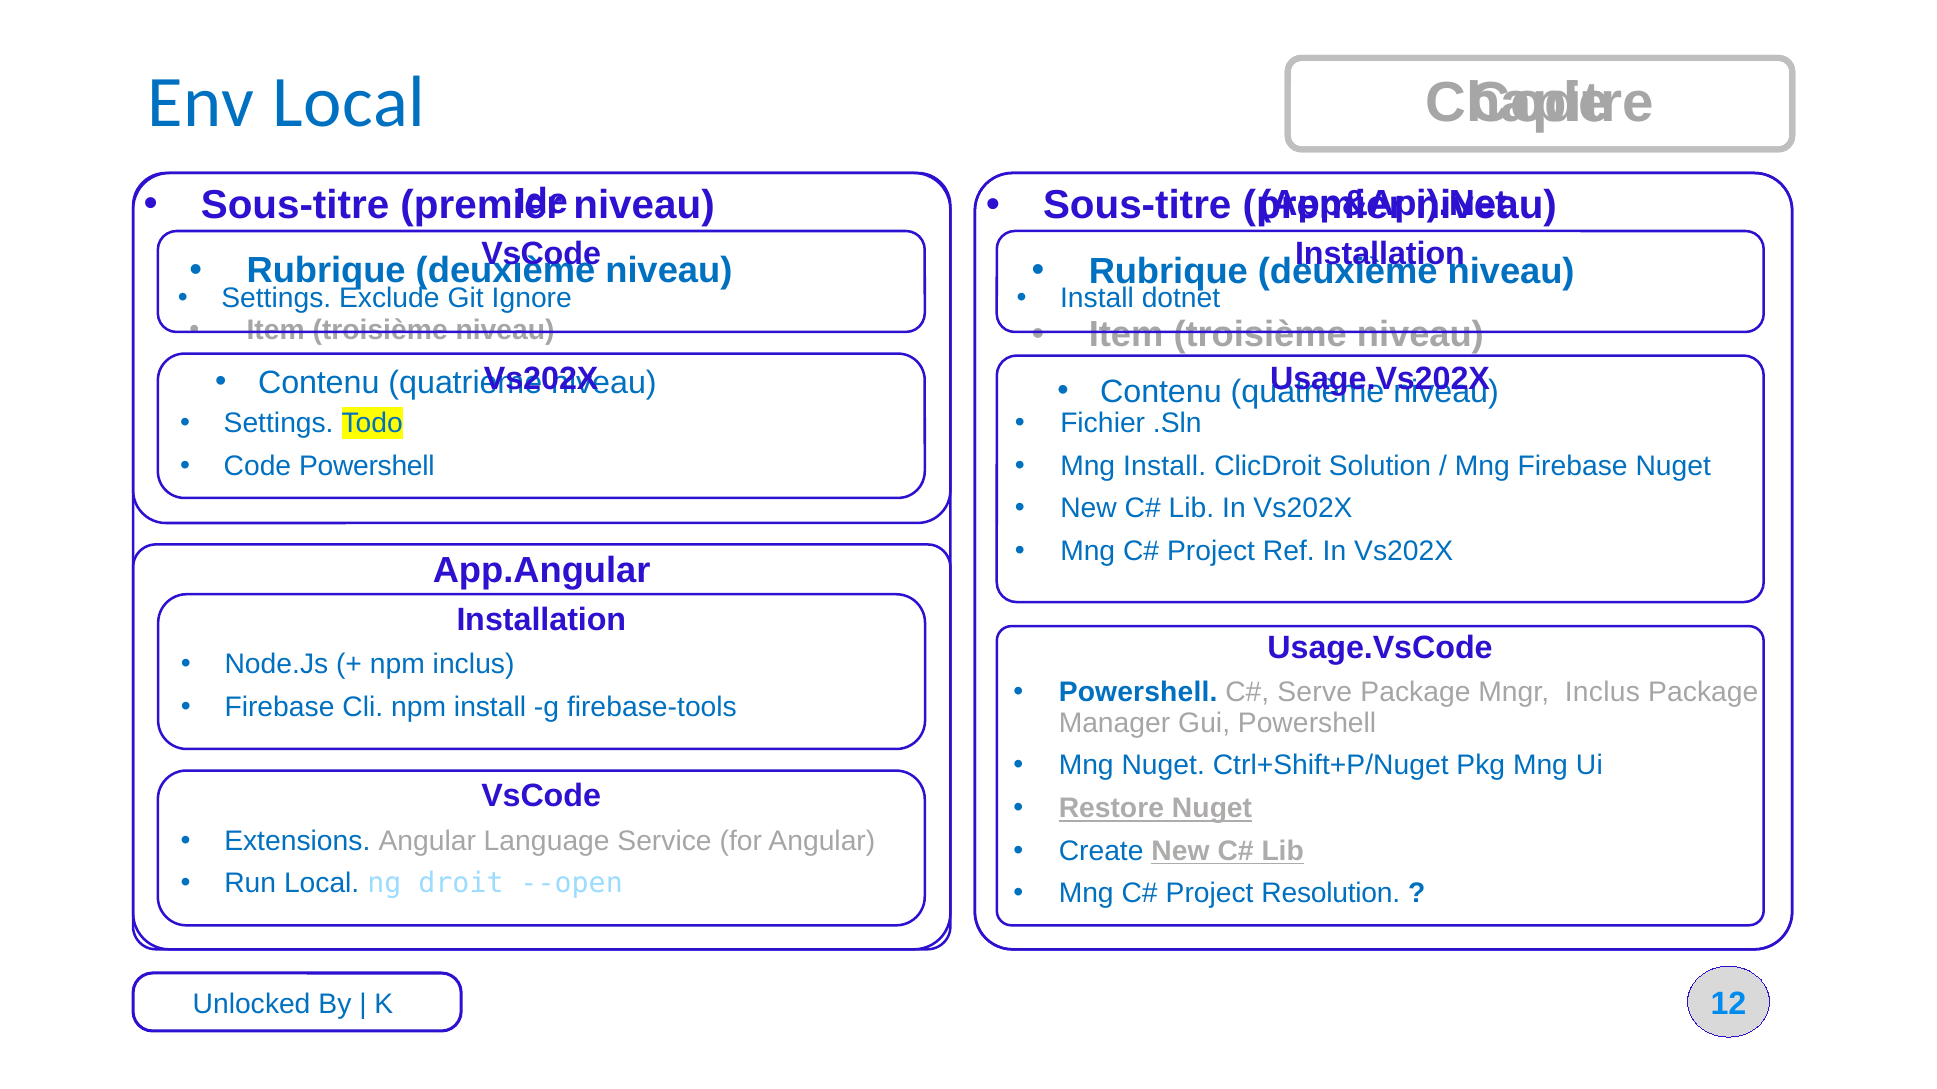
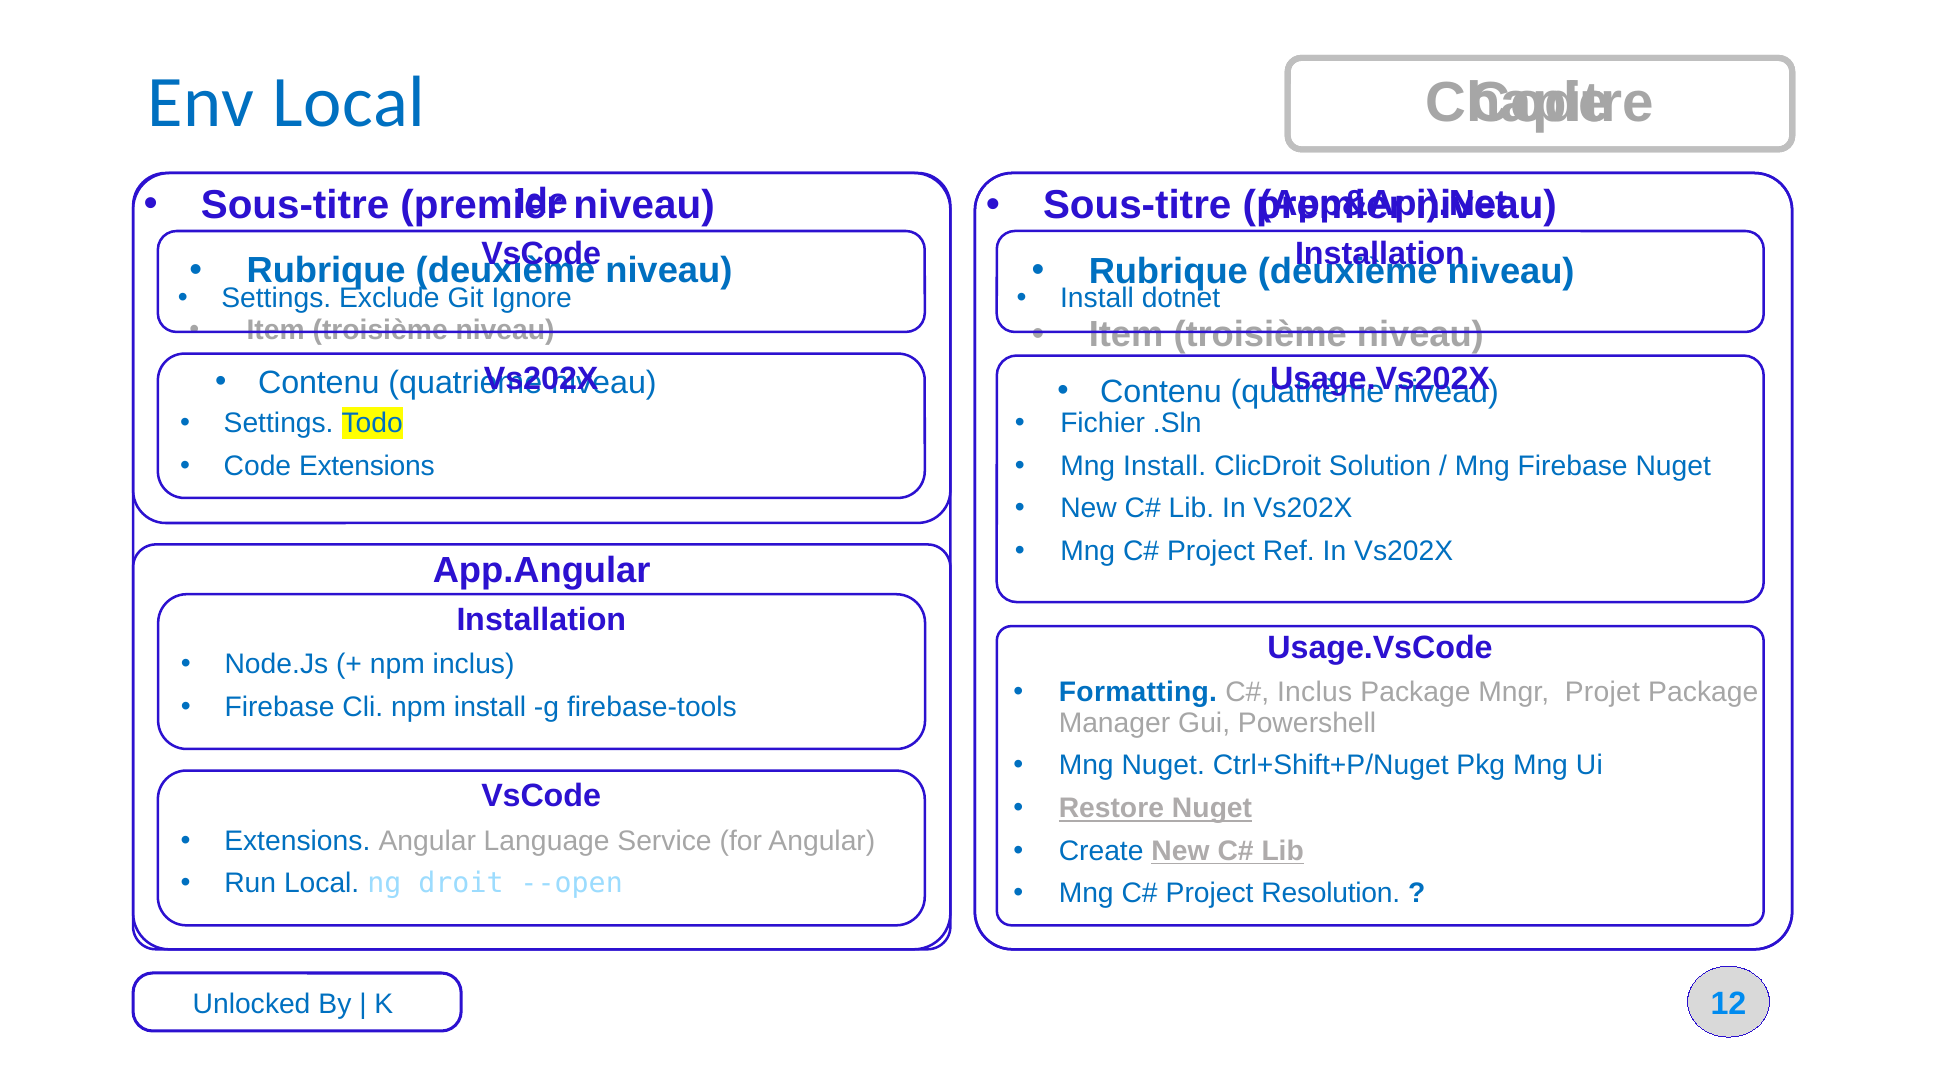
Code Powershell: Powershell -> Extensions (367, 466)
Powershell: Powershell -> Formatting (1138, 693)
Serve: Serve -> Inclus (1315, 693)
Mngr Inclus: Inclus -> Projet (1602, 693)
